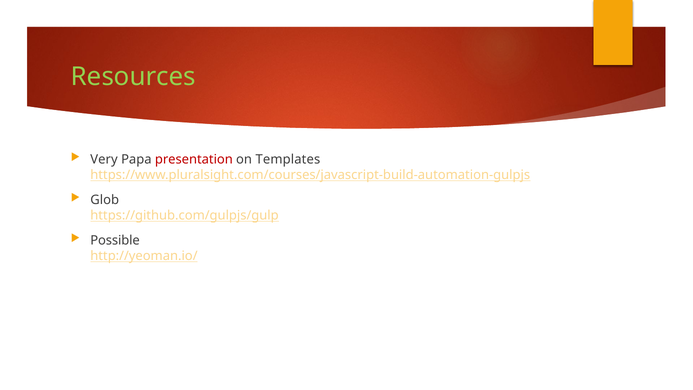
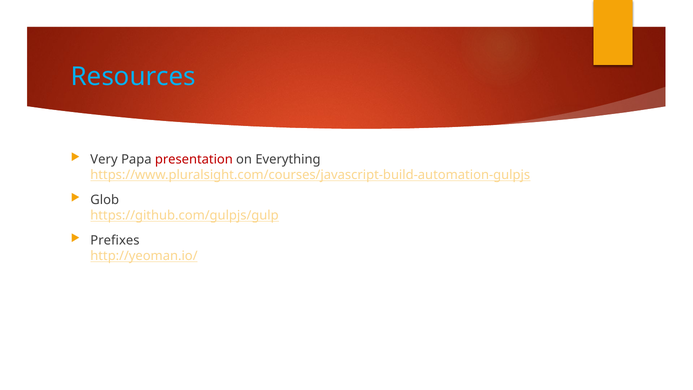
Resources colour: light green -> light blue (133, 76)
Templates: Templates -> Everything (288, 159)
Possible: Possible -> Prefixes (115, 240)
